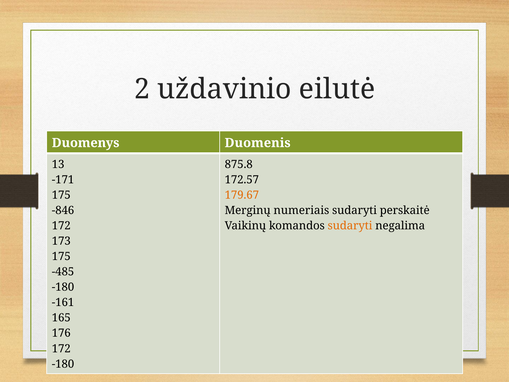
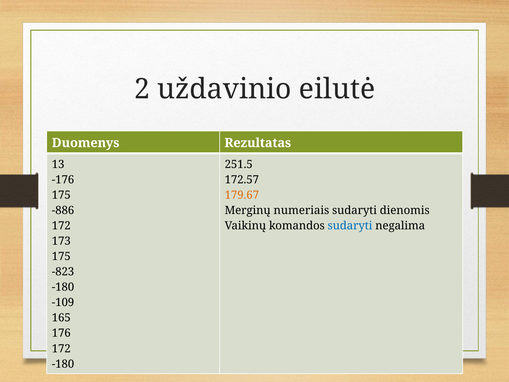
Duomenis: Duomenis -> Rezultatas (258, 143)
875.8: 875.8 -> 251.5 (239, 164)
-171: -171 -> -176 (63, 180)
-846: -846 -> -886 (63, 210)
perskaitė: perskaitė -> dienomis (405, 210)
sudaryti colour: orange -> blue (350, 226)
-485: -485 -> -823 (63, 272)
-161: -161 -> -109 (63, 302)
